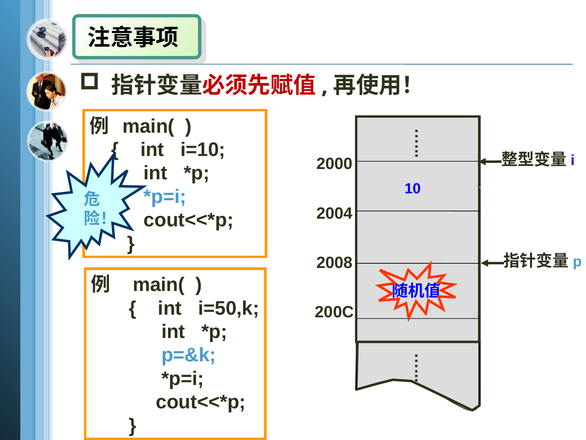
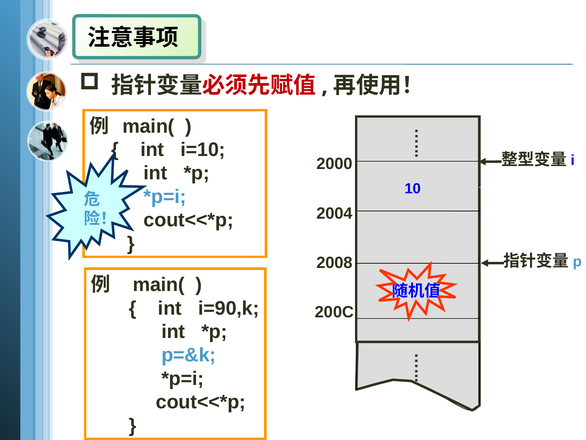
i=50,k: i=50,k -> i=90,k (229, 308)
